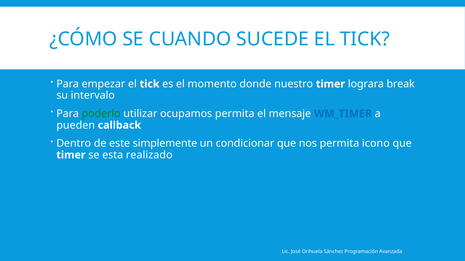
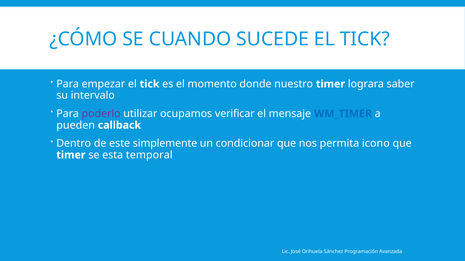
break: break -> saber (401, 84)
poderlo colour: green -> purple (101, 114)
ocupamos permita: permita -> verificar (235, 114)
realizado: realizado -> temporal (149, 155)
